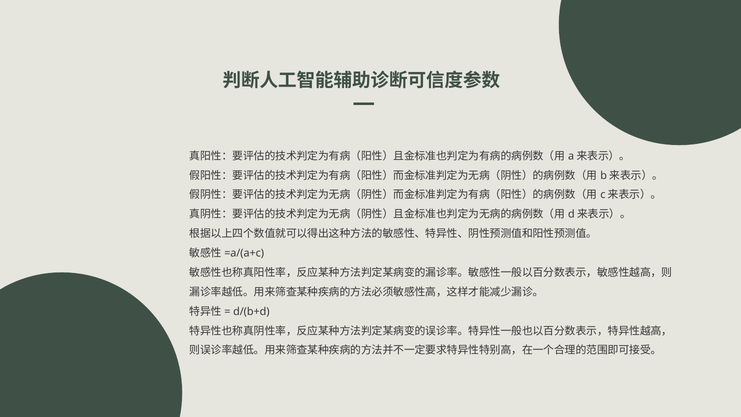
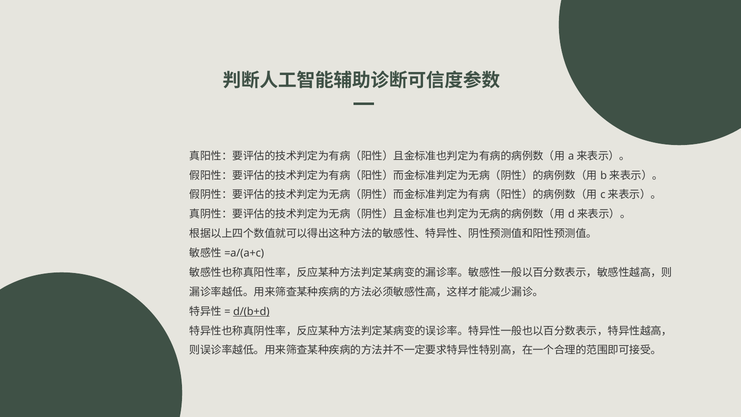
d/(b+d underline: none -> present (251, 311)
